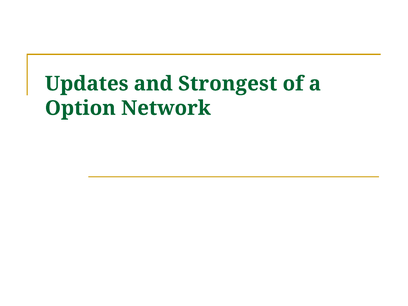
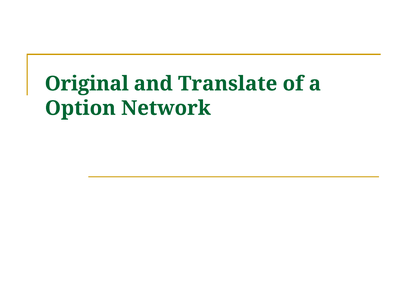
Updates: Updates -> Original (87, 84)
Strongest: Strongest -> Translate (228, 84)
